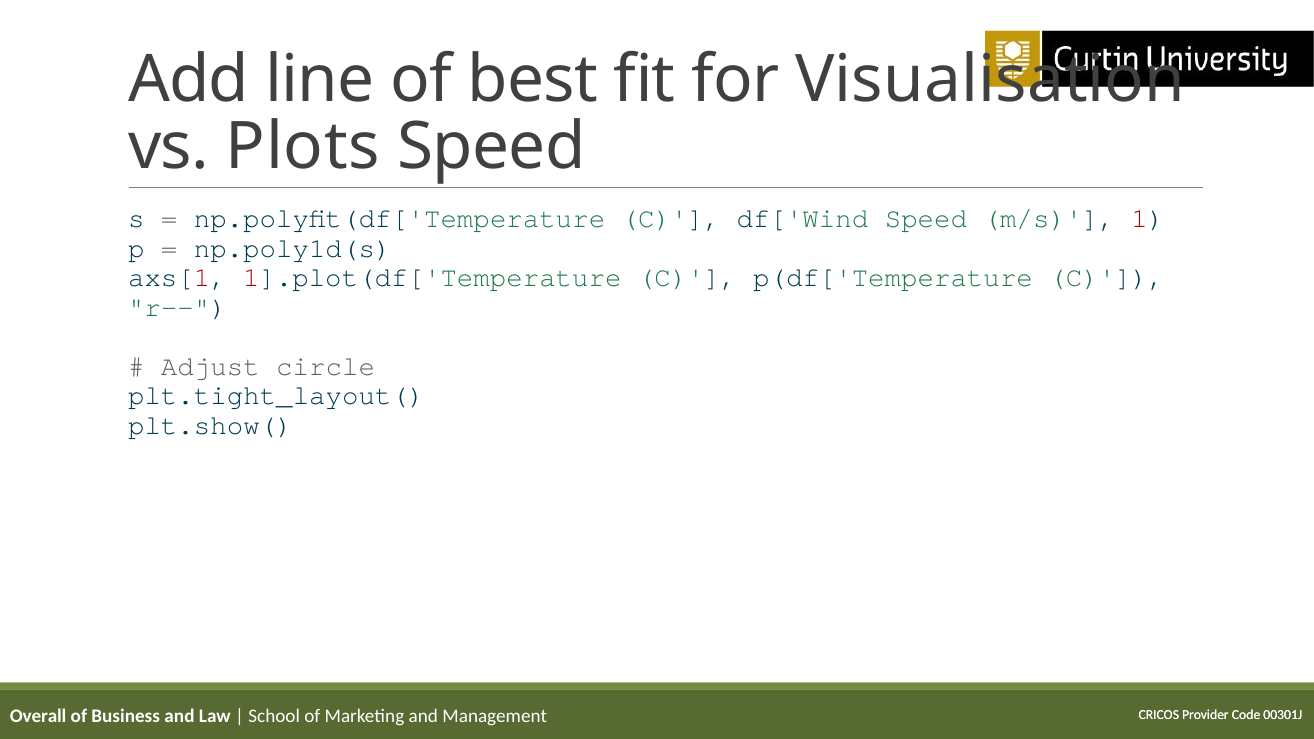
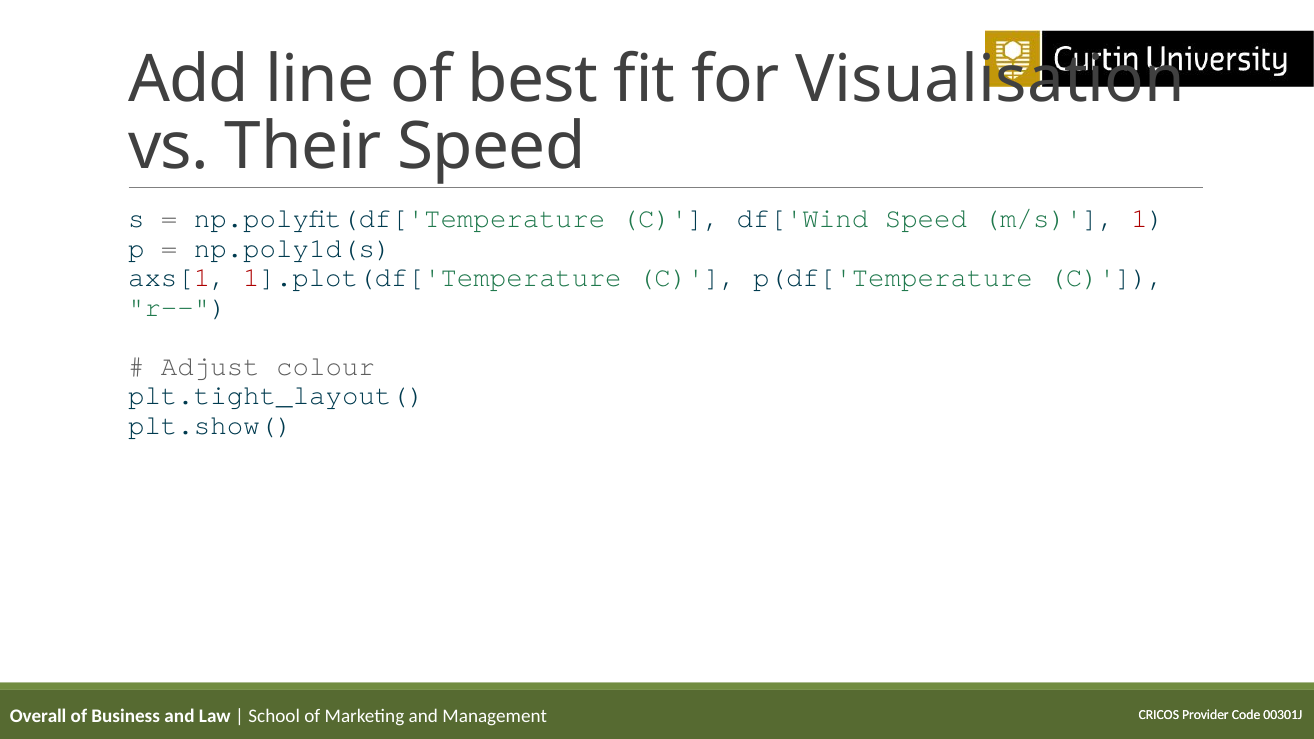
Plots: Plots -> Their (303, 147)
circle: circle -> colour (326, 366)
